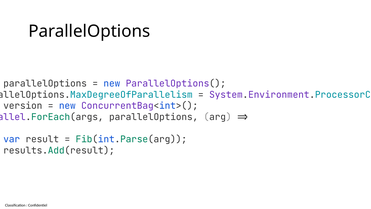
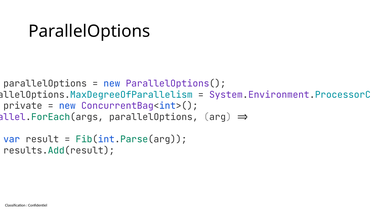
version: version -> private (23, 106)
